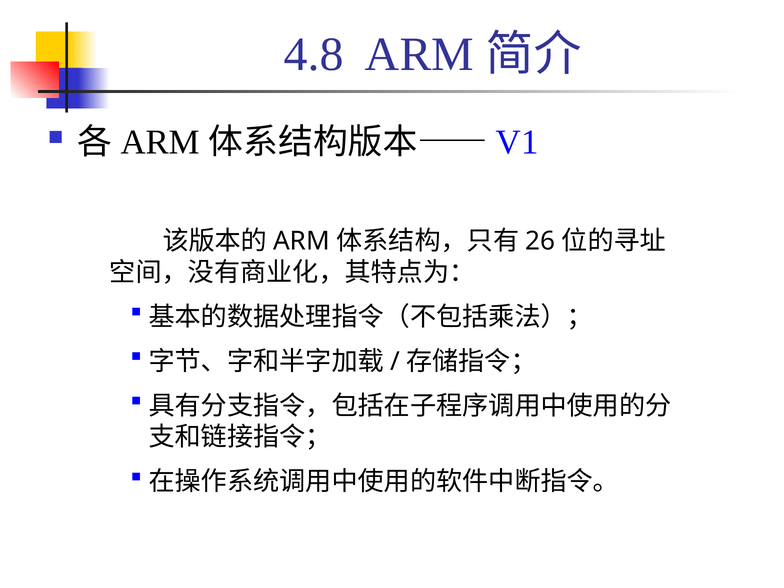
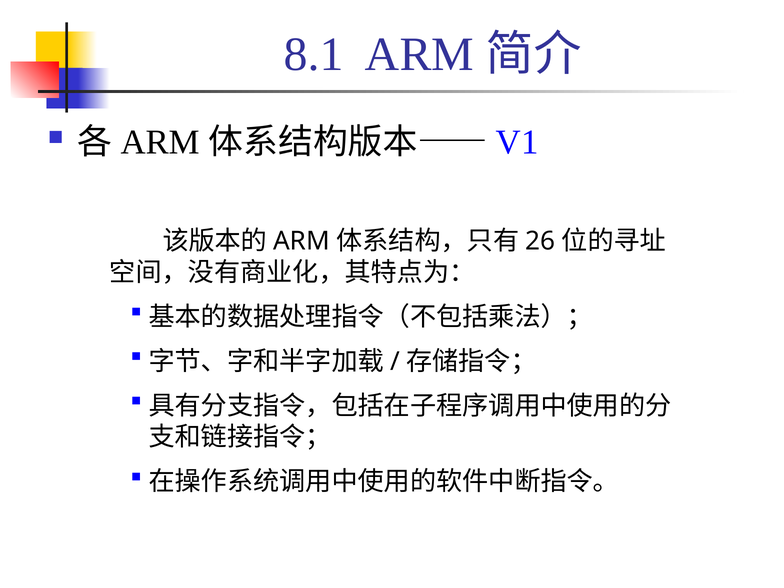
4.8: 4.8 -> 8.1 (314, 55)
